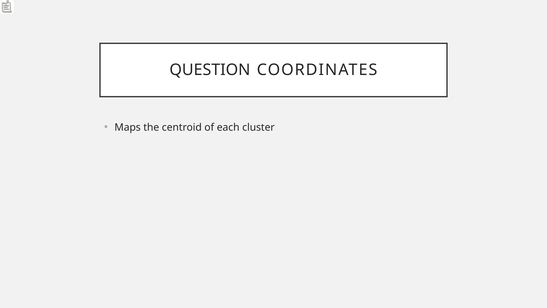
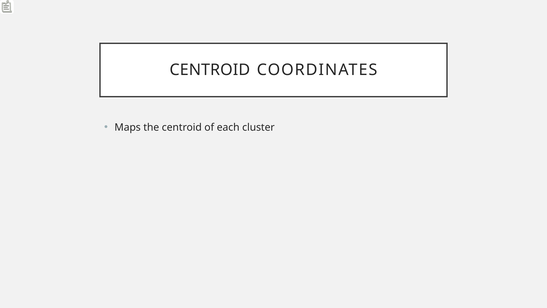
QUESTION: QUESTION -> CENTROID (210, 70)
